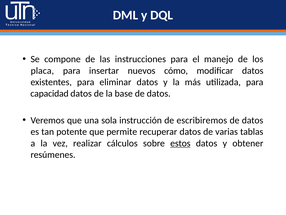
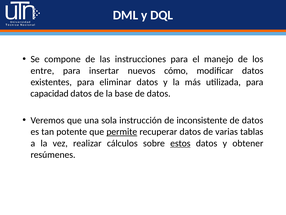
placa: placa -> entre (42, 71)
escribiremos: escribiremos -> inconsistente (202, 120)
permite underline: none -> present (122, 132)
